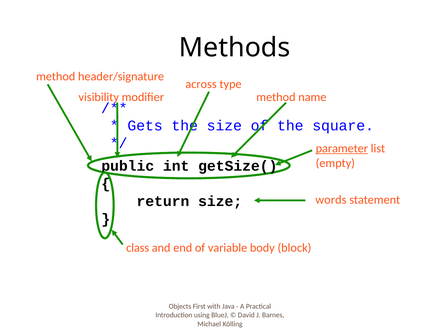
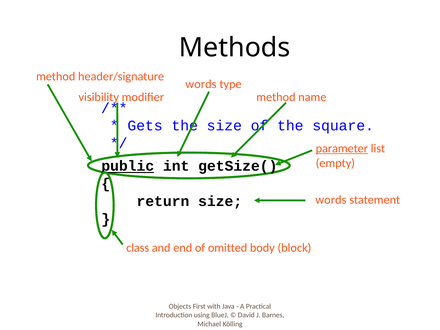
across: across -> words (201, 84)
public underline: none -> present (128, 166)
variable: variable -> omitted (228, 248)
